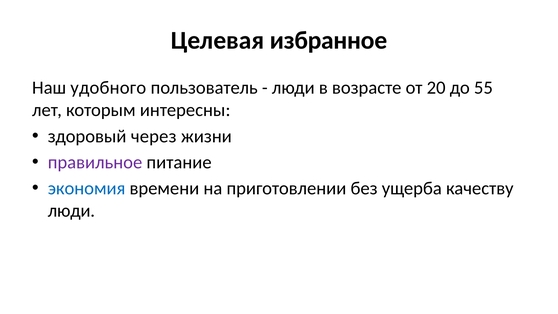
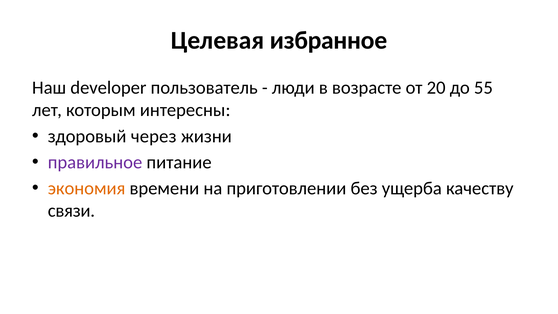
удобного: удобного -> developer (108, 88)
экономия colour: blue -> orange (87, 188)
люди: люди -> связи (71, 211)
